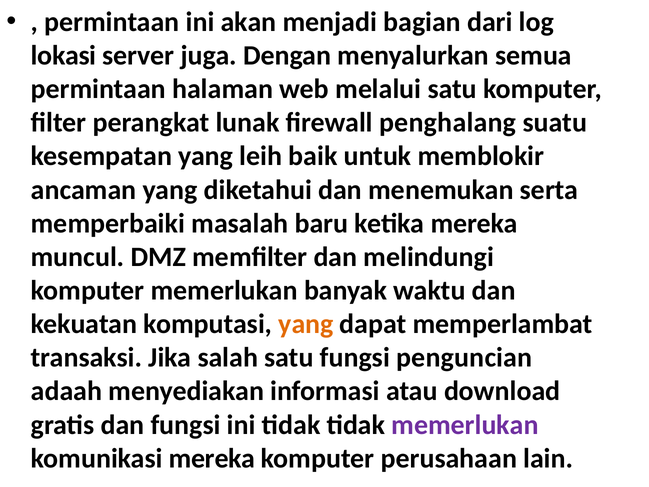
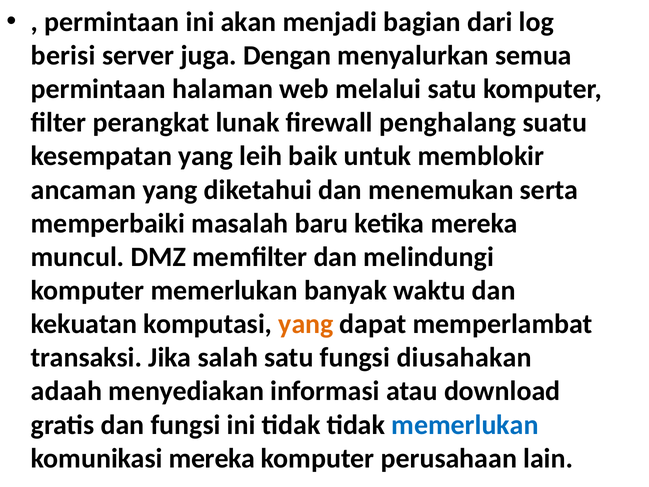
lokasi: lokasi -> berisi (63, 56)
penguncian: penguncian -> diusahakan (464, 357)
memerlukan colour: purple -> blue (465, 425)
